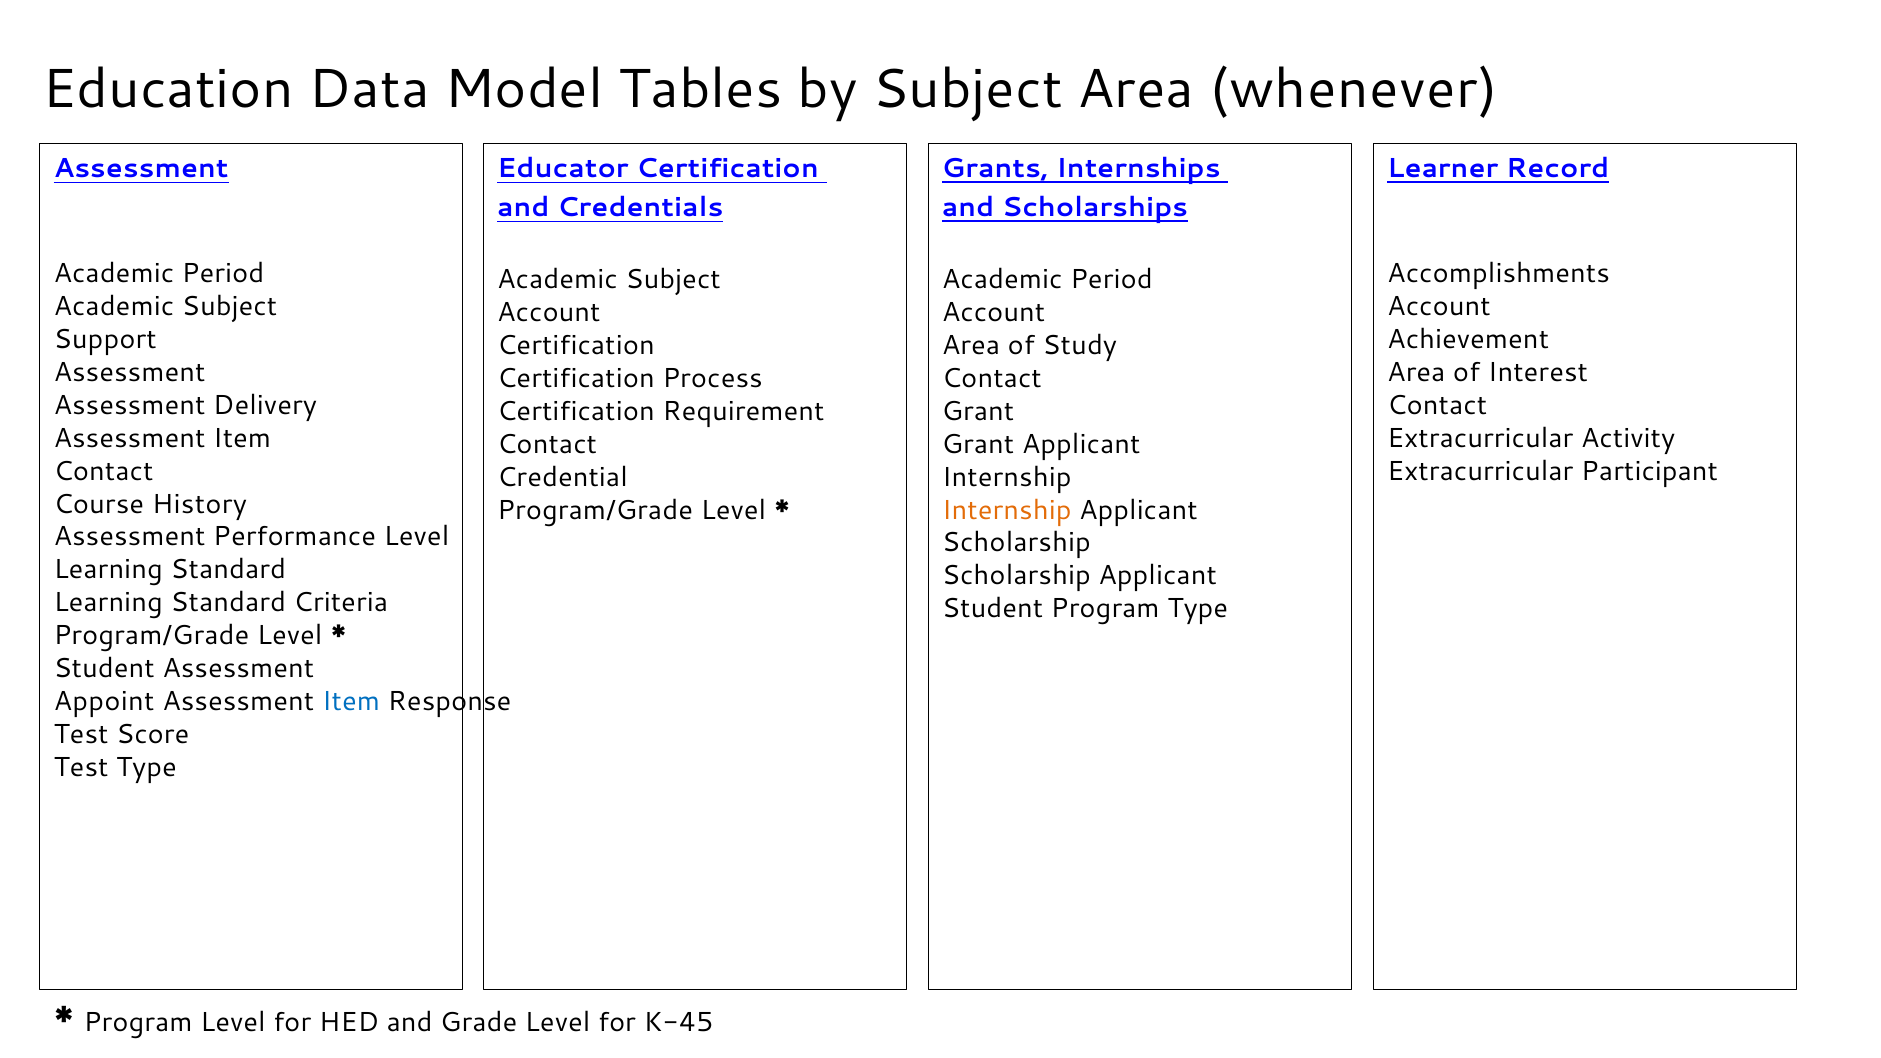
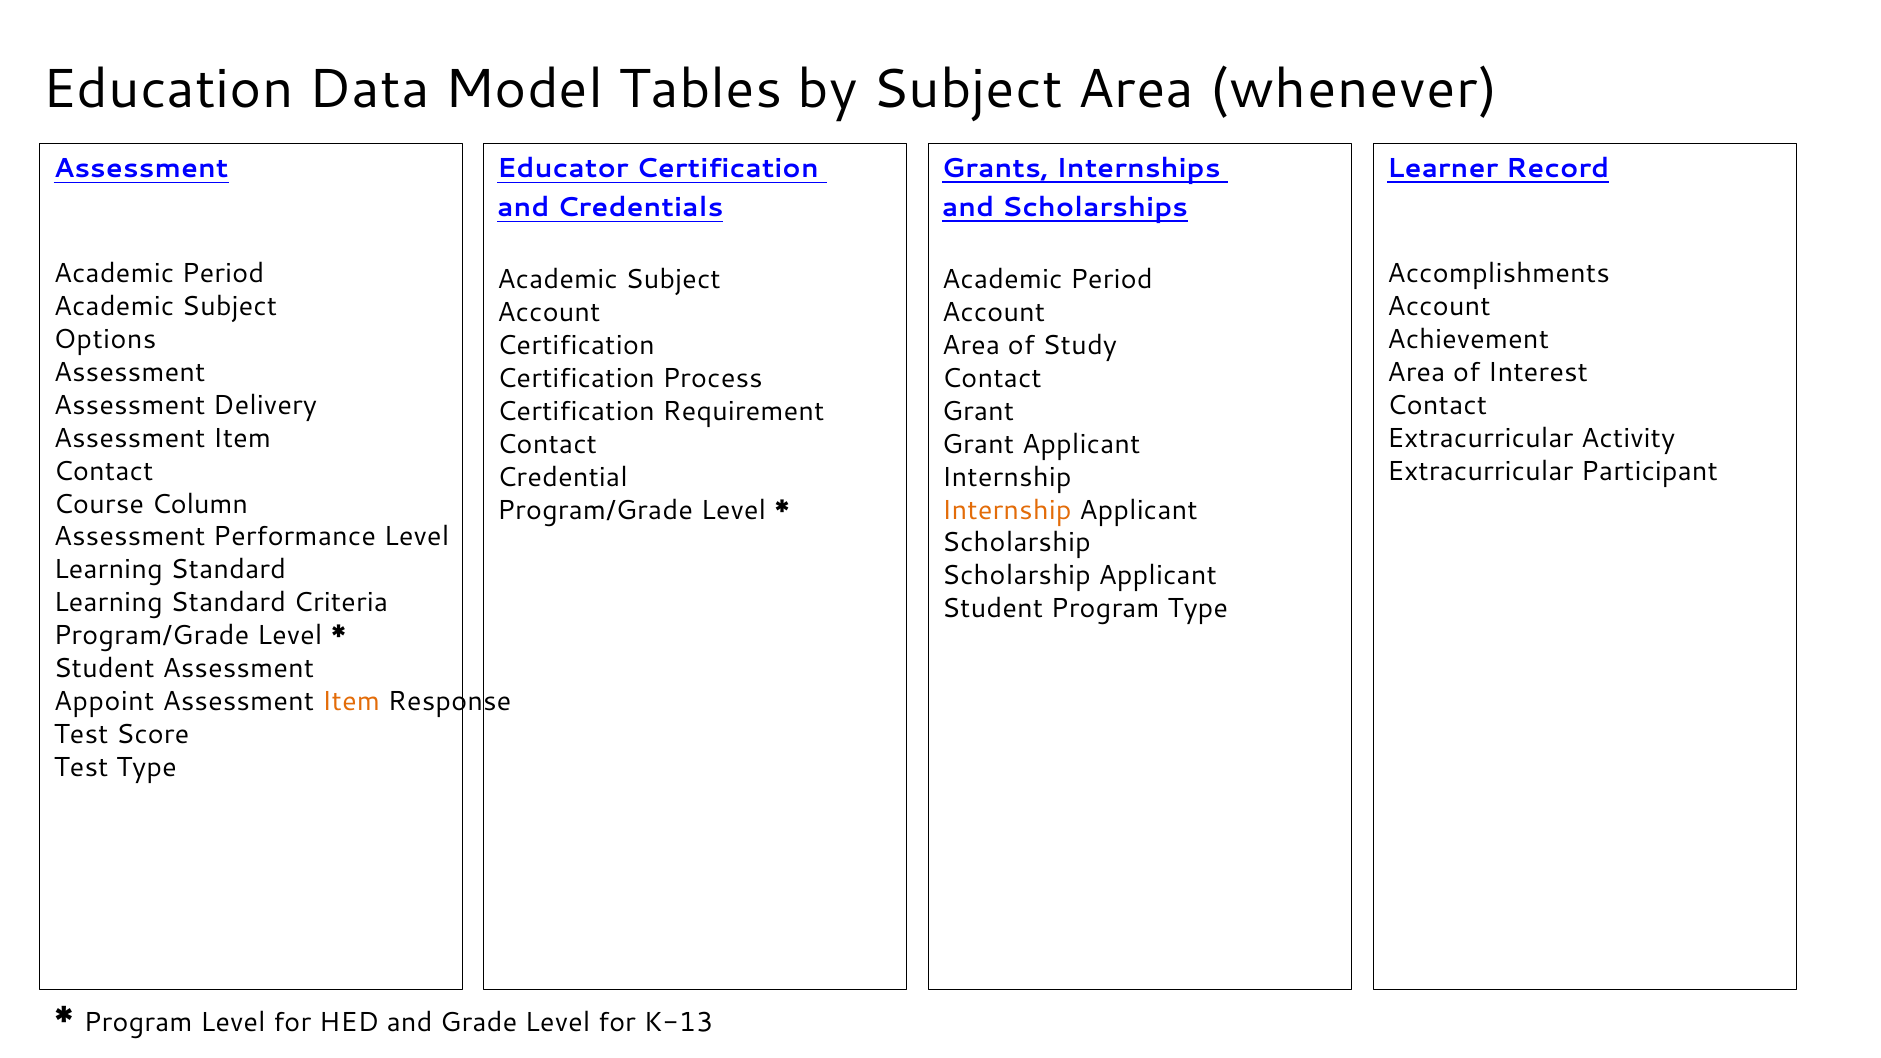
Support: Support -> Options (105, 339)
History: History -> Column (200, 504)
Item colour: blue -> orange (351, 702)
K-45: K-45 -> K-13 (679, 1023)
